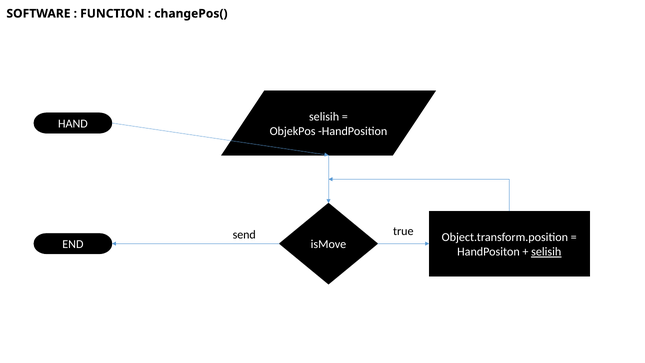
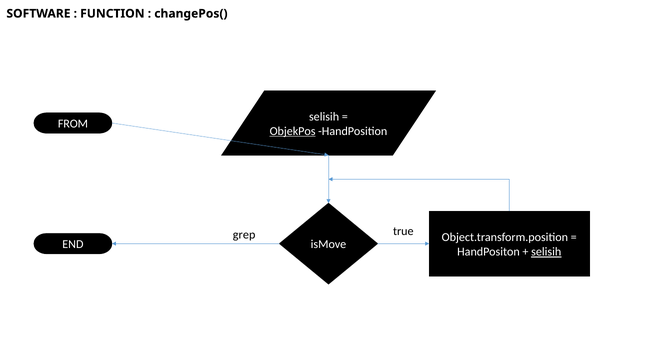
HAND: HAND -> FROM (73, 124)
ObjekPos underline: none -> present (293, 131)
send: send -> grep (244, 234)
